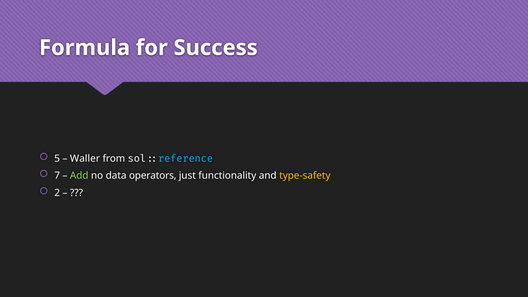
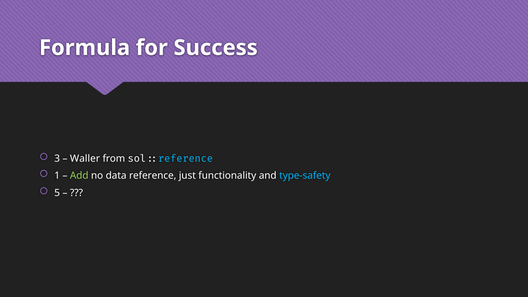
5: 5 -> 3 (57, 158)
7: 7 -> 1 (57, 176)
operators: operators -> reference (153, 176)
type-safety colour: yellow -> light blue (305, 176)
2: 2 -> 5 (57, 193)
